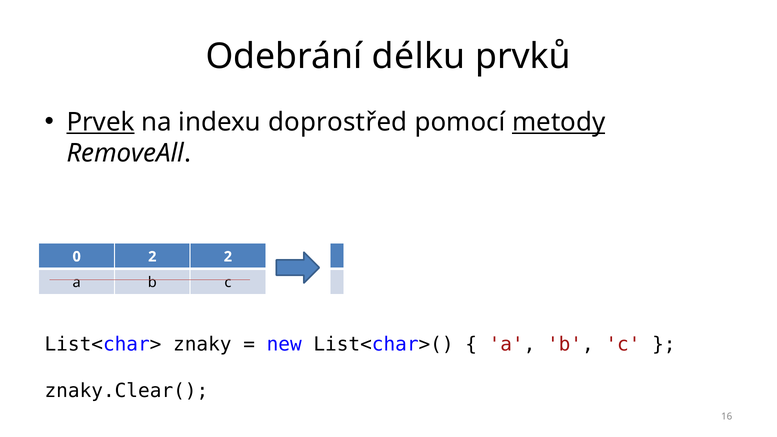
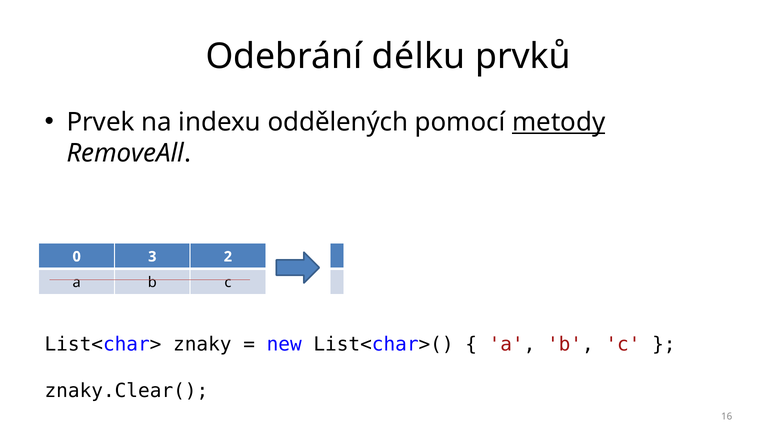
Prvek underline: present -> none (101, 122)
doprostřed: doprostřed -> oddělených (338, 122)
0 2: 2 -> 3 (152, 257)
